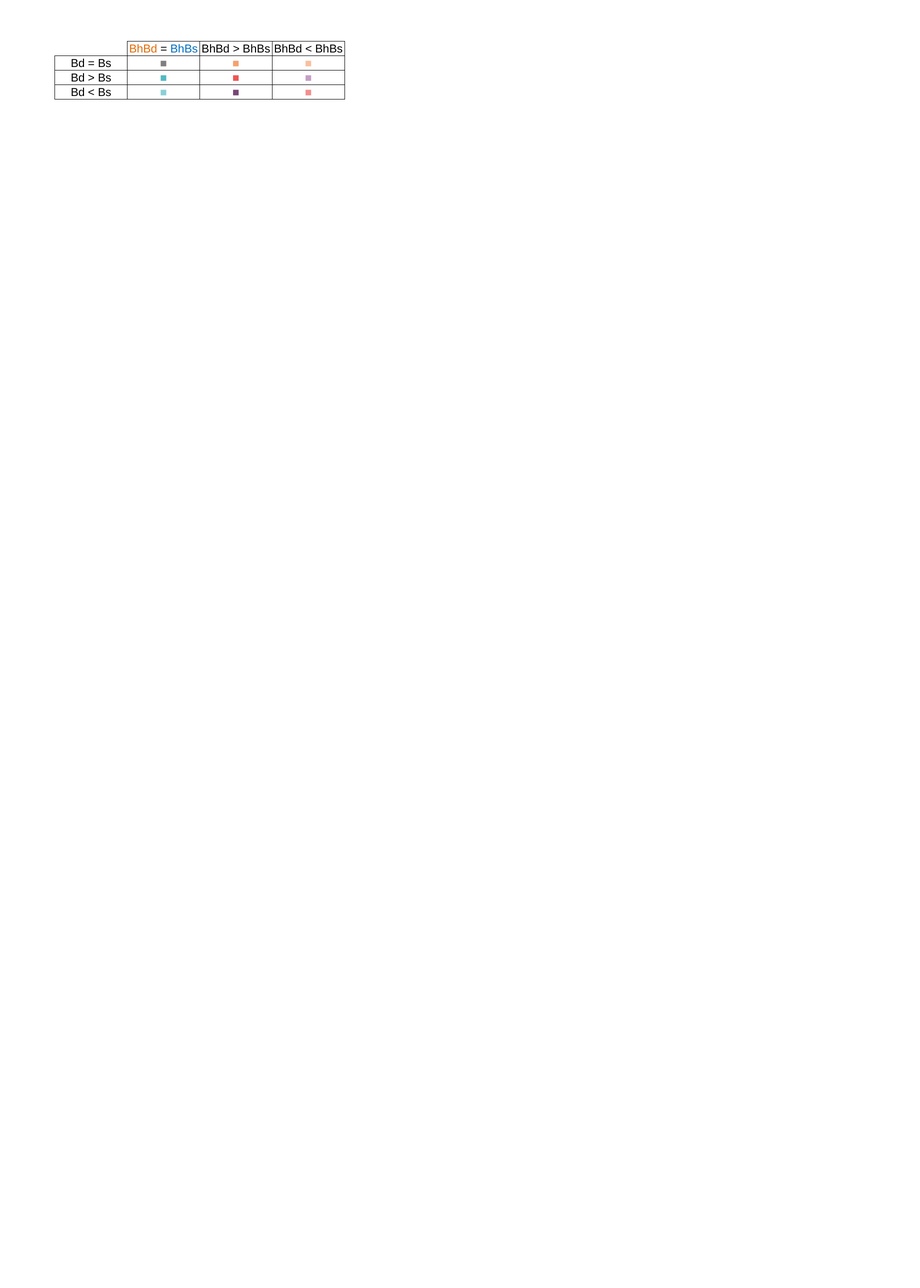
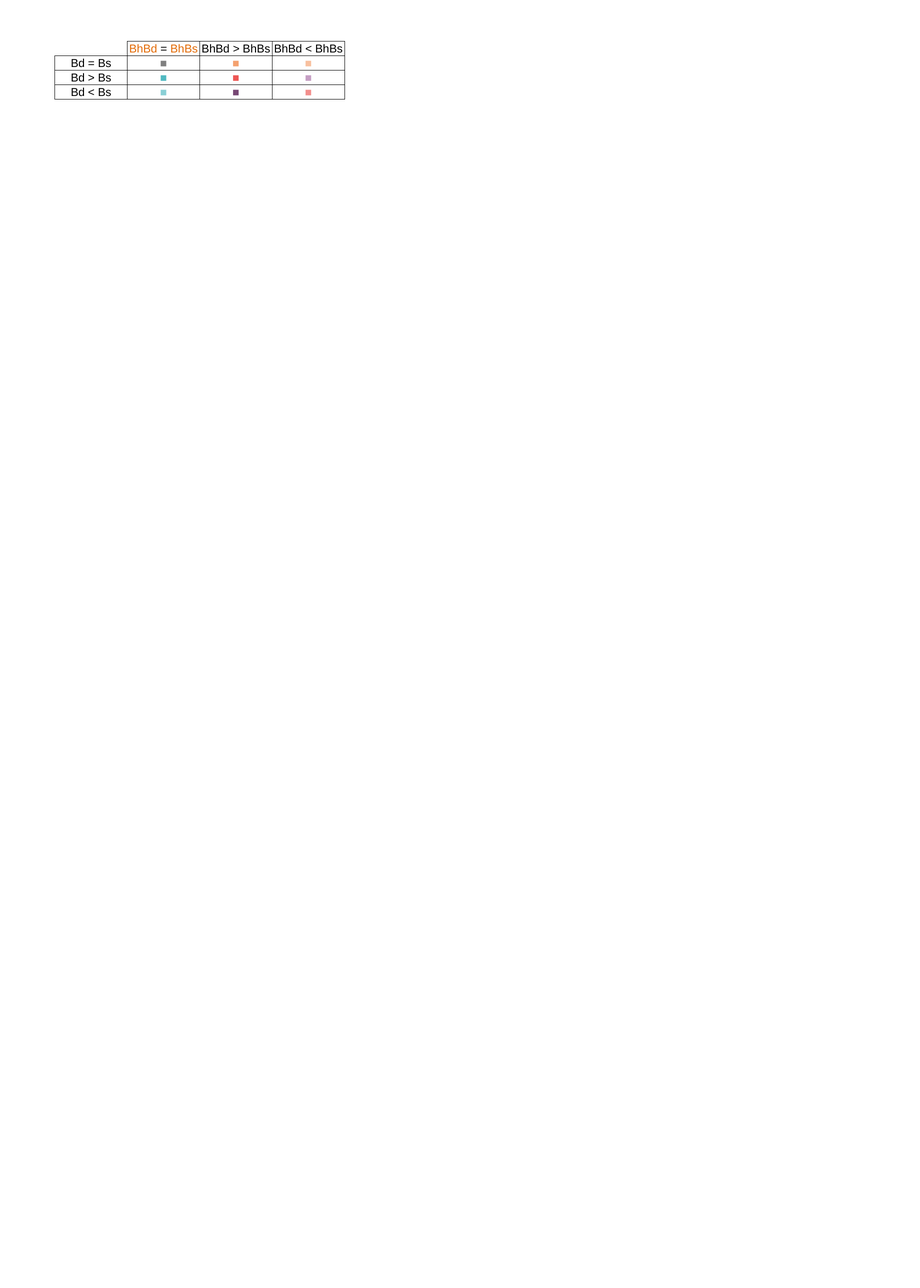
BhBs colour: blue -> orange (184, 49)
